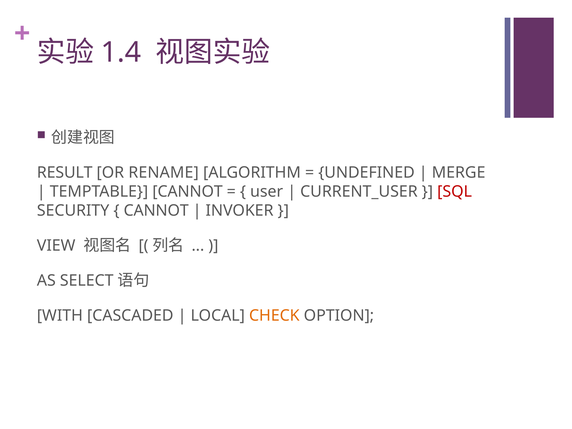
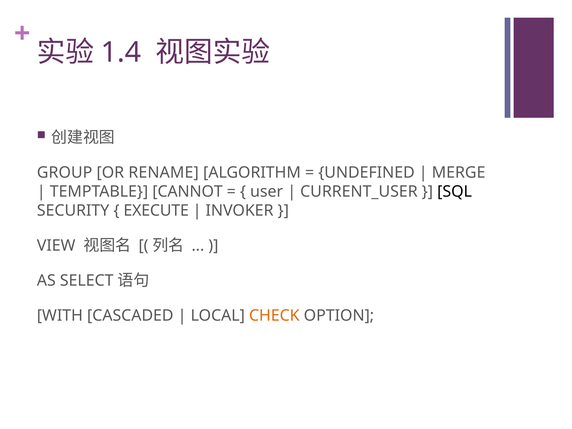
RESULT: RESULT -> GROUP (65, 172)
SQL colour: red -> black (455, 192)
CANNOT: CANNOT -> EXECUTE (156, 211)
